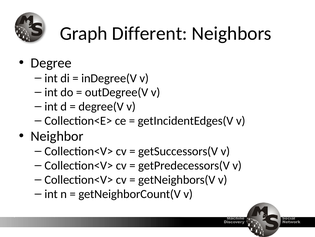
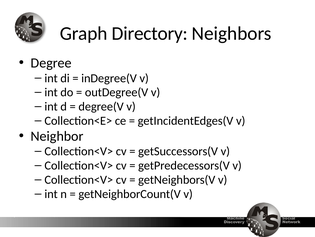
Different: Different -> Directory (150, 33)
